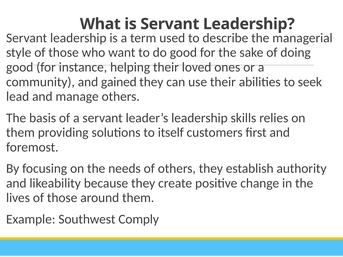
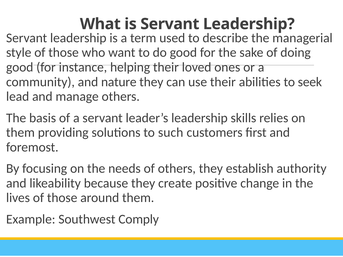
gained: gained -> nature (119, 82)
itself: itself -> such (171, 133)
